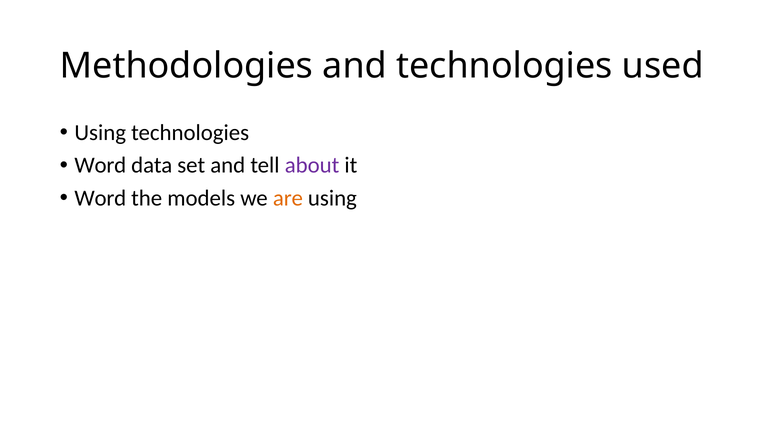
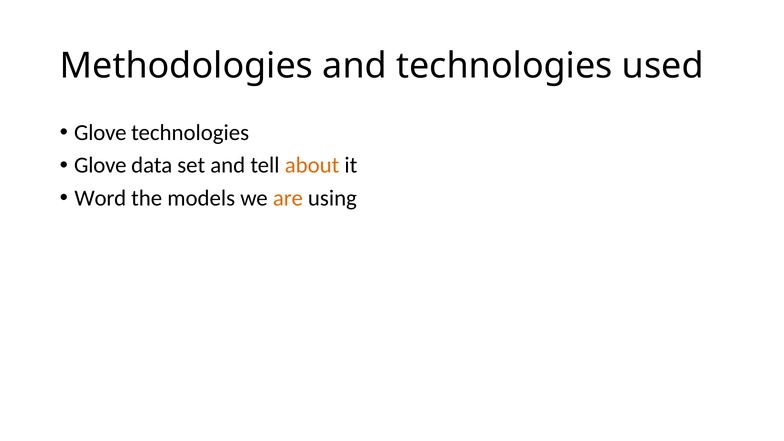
Using: Using -> Glove (100, 133)
Word: Word -> Glove (100, 165)
about colour: purple -> orange (312, 165)
